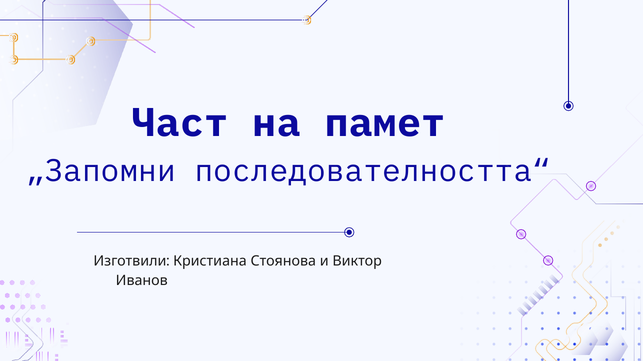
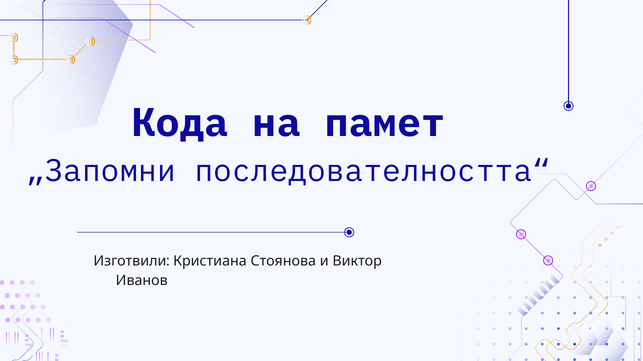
Част: Част -> Кода (180, 123)
